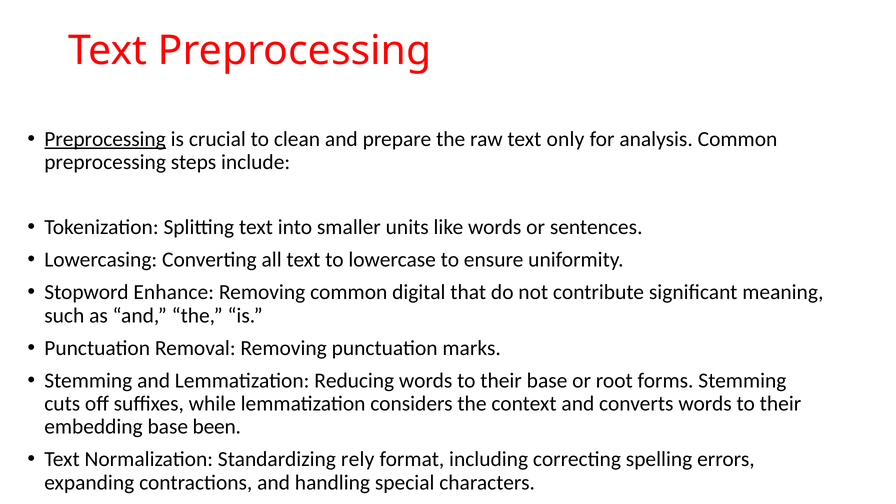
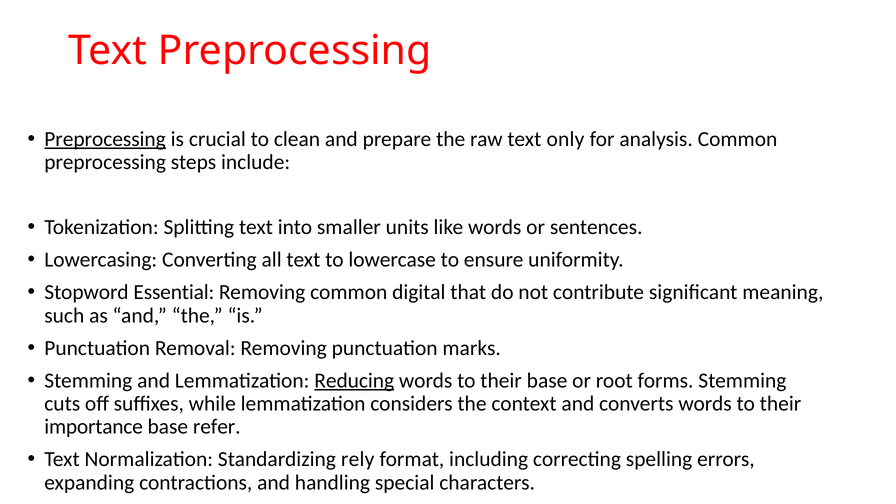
Enhance: Enhance -> Essential (174, 292)
Reducing underline: none -> present (354, 380)
embedding: embedding -> importance (94, 427)
been: been -> refer (217, 427)
